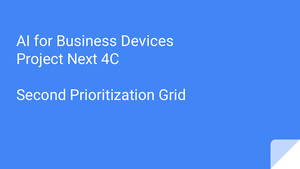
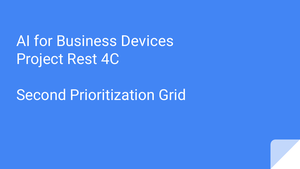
Next: Next -> Rest (82, 59)
